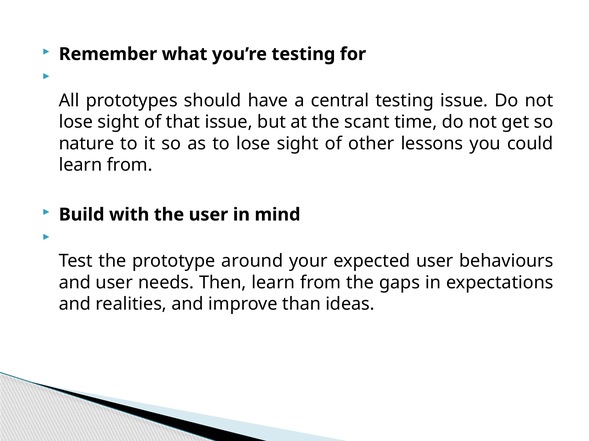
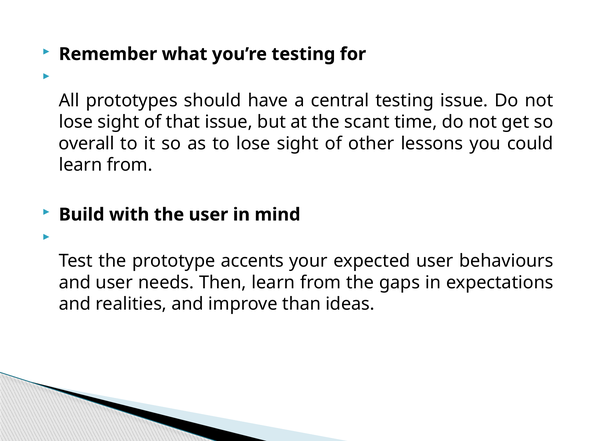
nature: nature -> overall (86, 144)
around: around -> accents (252, 261)
